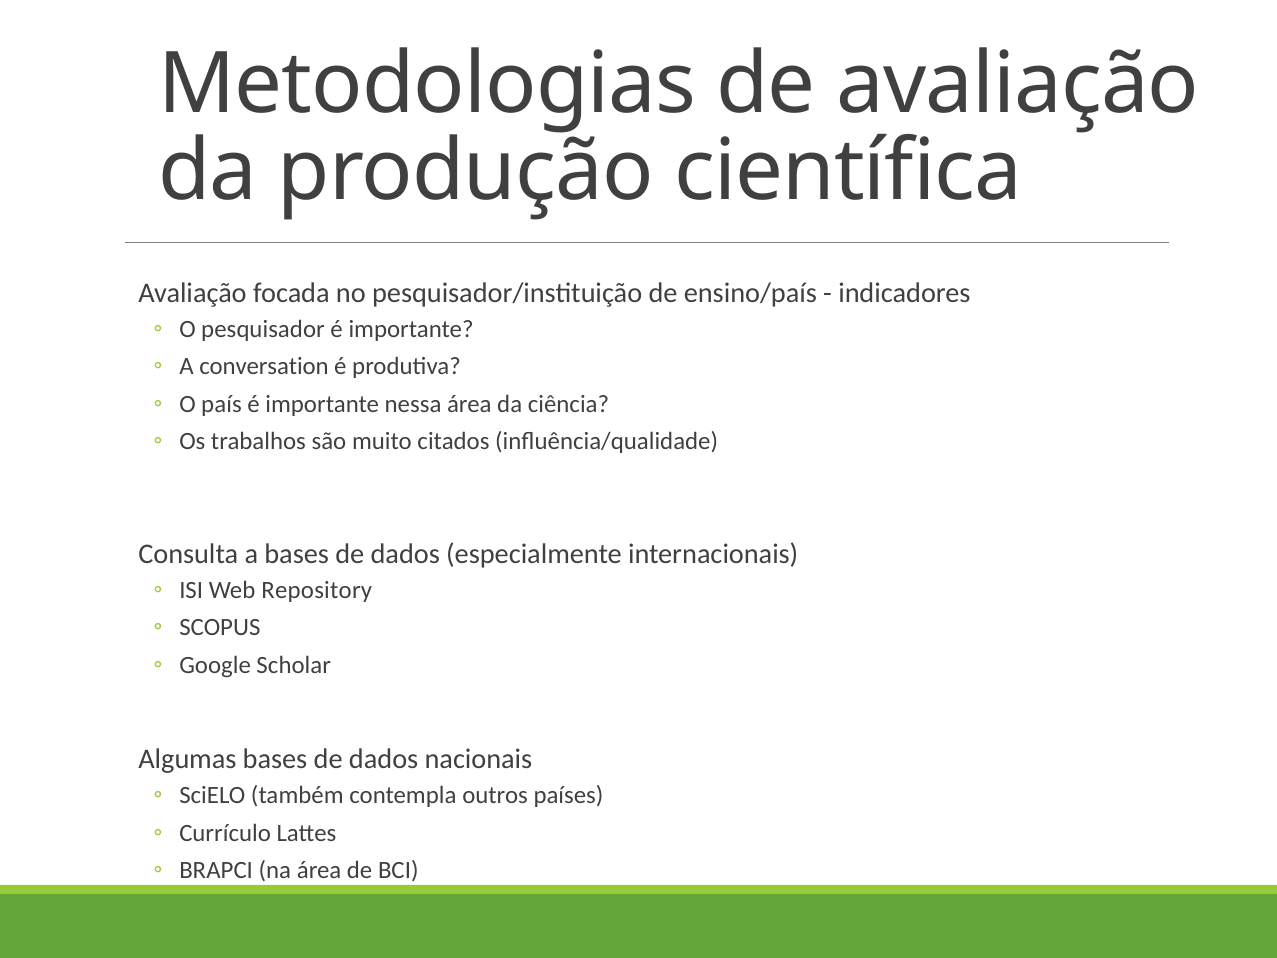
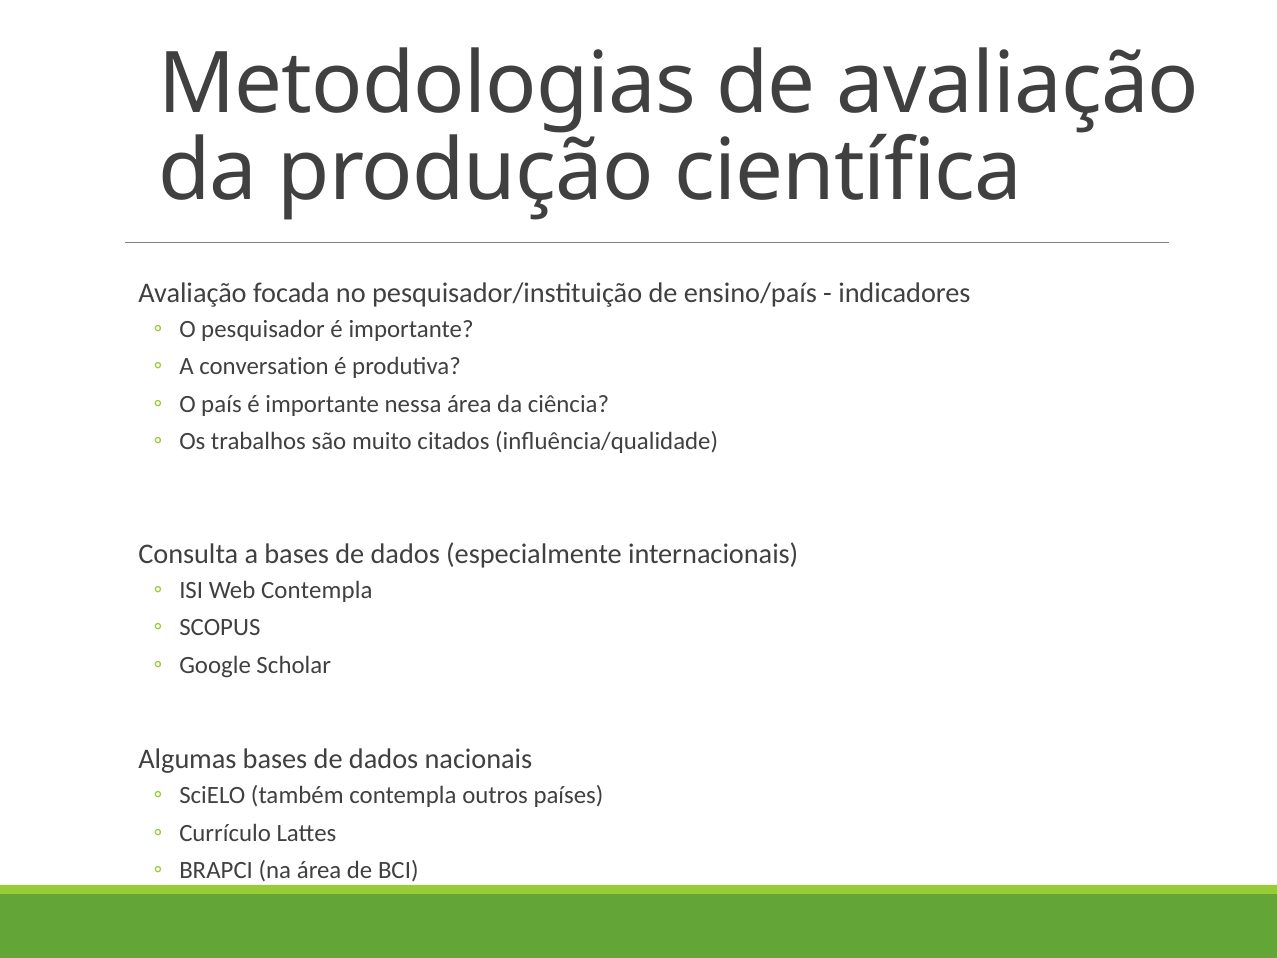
Web Repository: Repository -> Contempla (317, 590)
